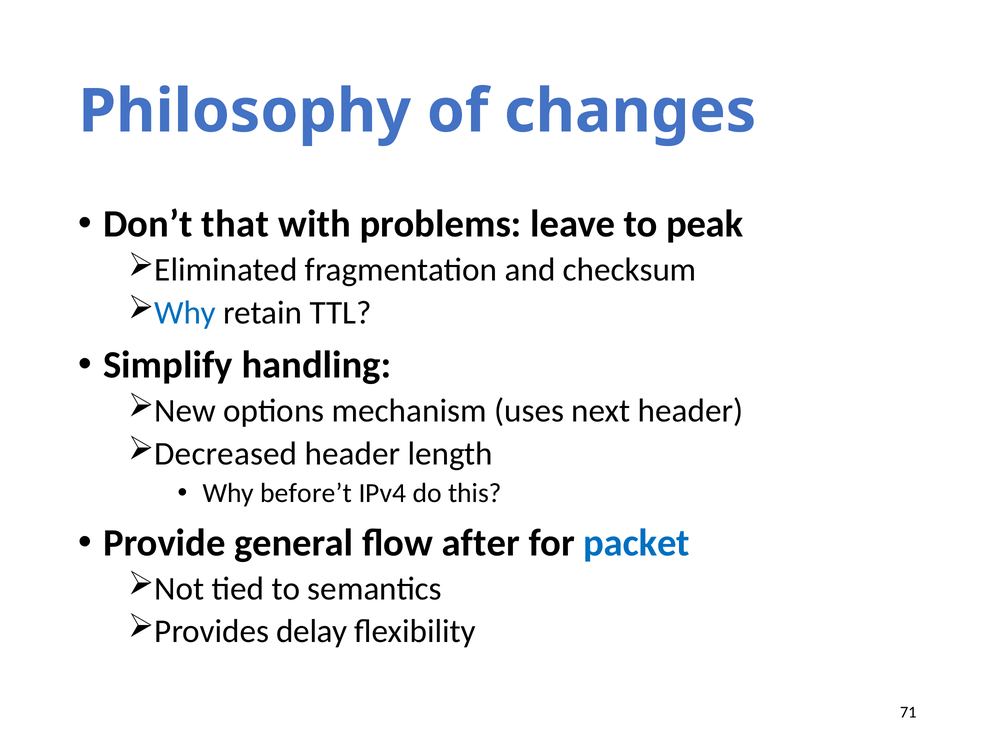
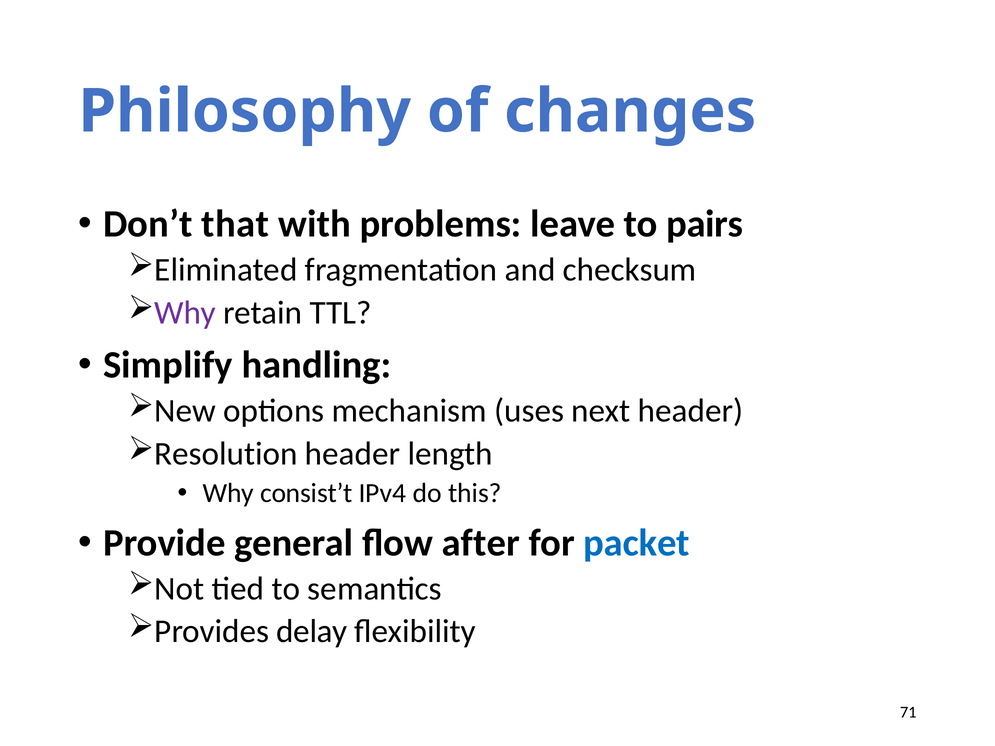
peak: peak -> pairs (705, 224)
Why colour: blue -> purple (185, 313)
Decreased: Decreased -> Resolution (226, 454)
before’t: before’t -> consist’t (306, 494)
